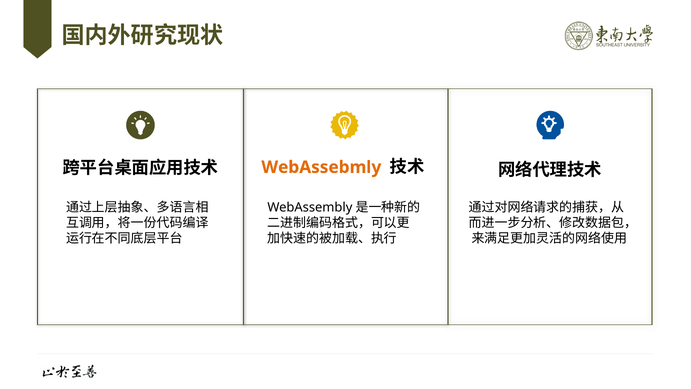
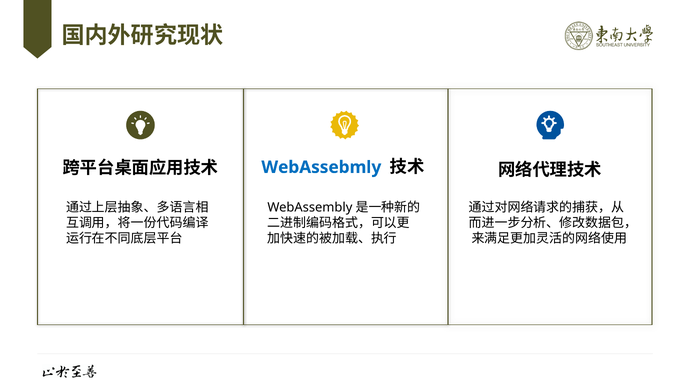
WebAssebmly colour: orange -> blue (321, 167)
